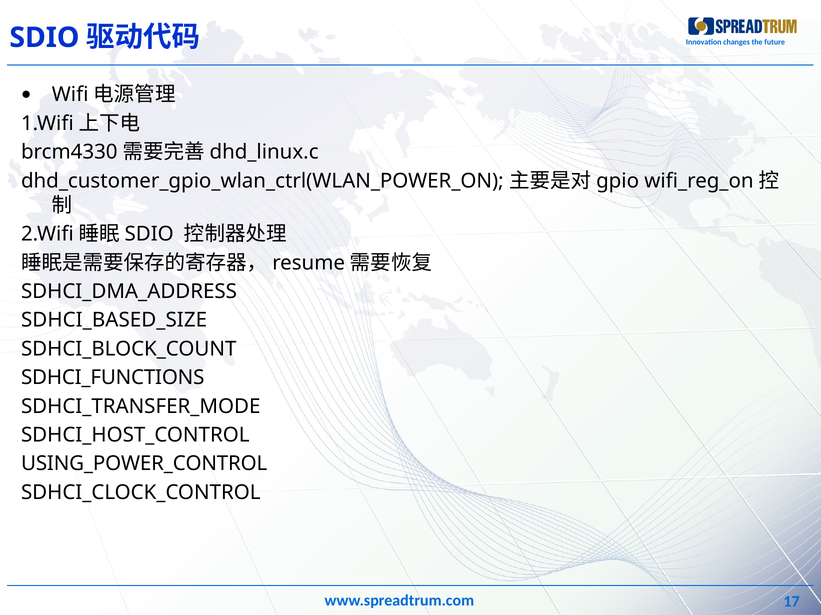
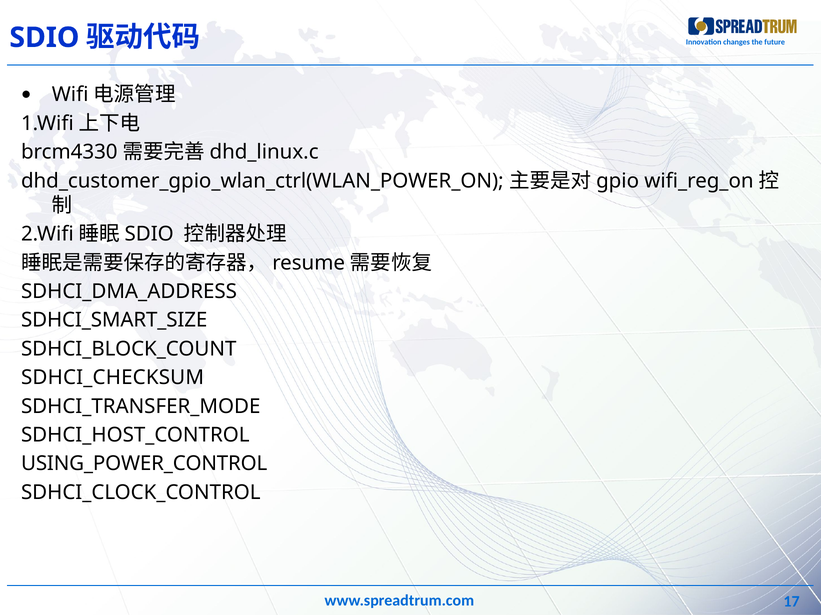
SDHCI_BASED_SIZE: SDHCI_BASED_SIZE -> SDHCI_SMART_SIZE (114, 321)
SDHCI_FUNCTIONS: SDHCI_FUNCTIONS -> SDHCI_CHECKSUM (113, 378)
